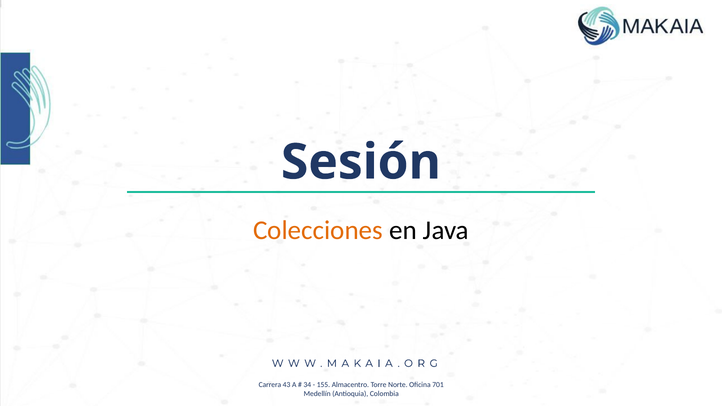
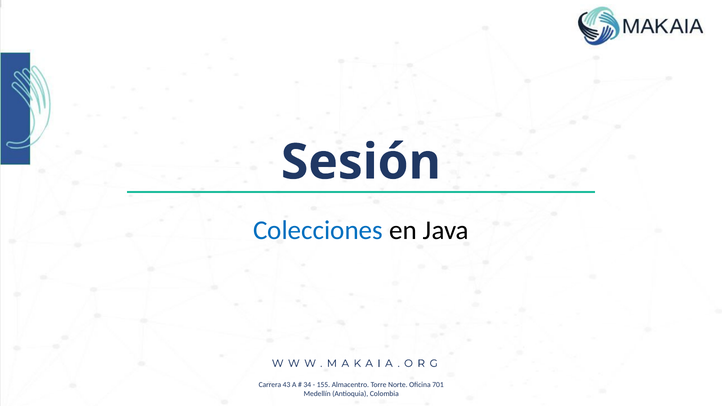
Colecciones colour: orange -> blue (318, 230)
